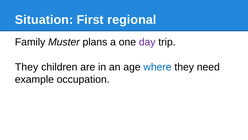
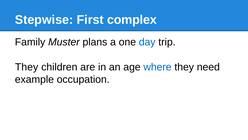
Situation: Situation -> Stepwise (44, 20)
regional: regional -> complex (132, 20)
day colour: purple -> blue (147, 42)
